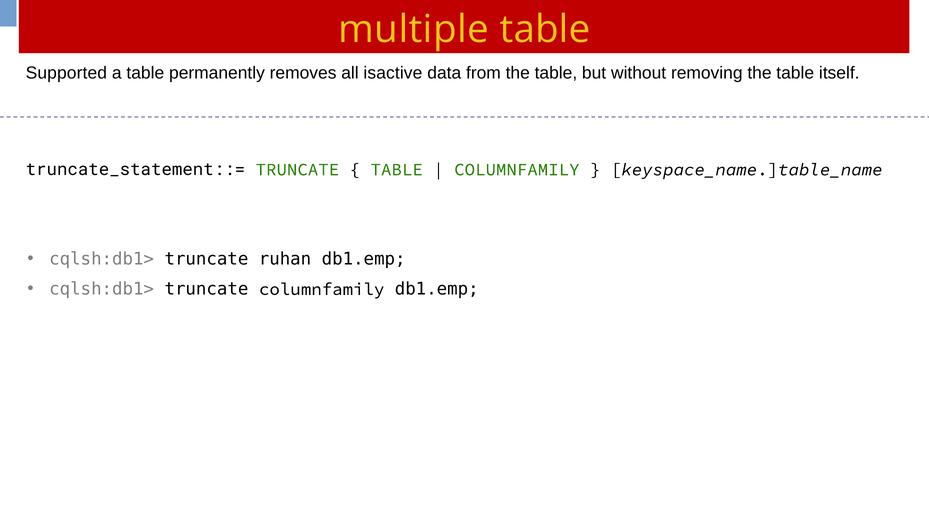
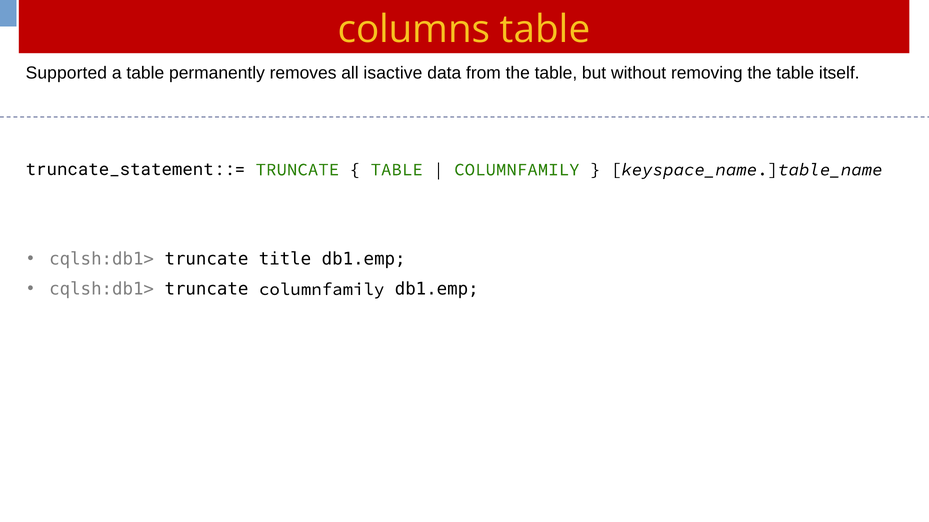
multiple: multiple -> columns (414, 29)
ruhan: ruhan -> title (285, 259)
